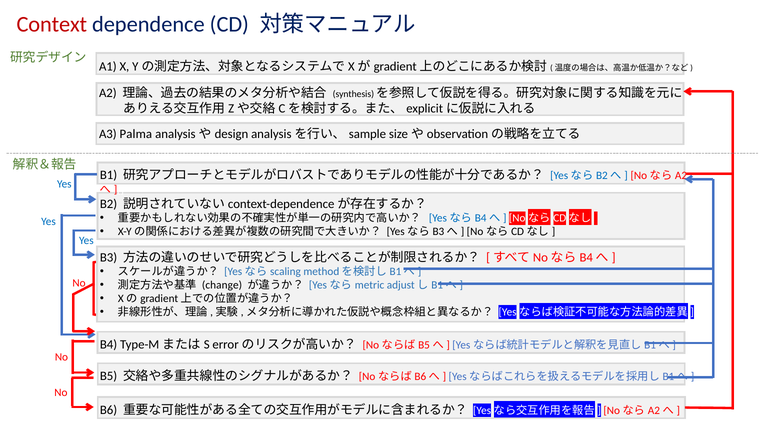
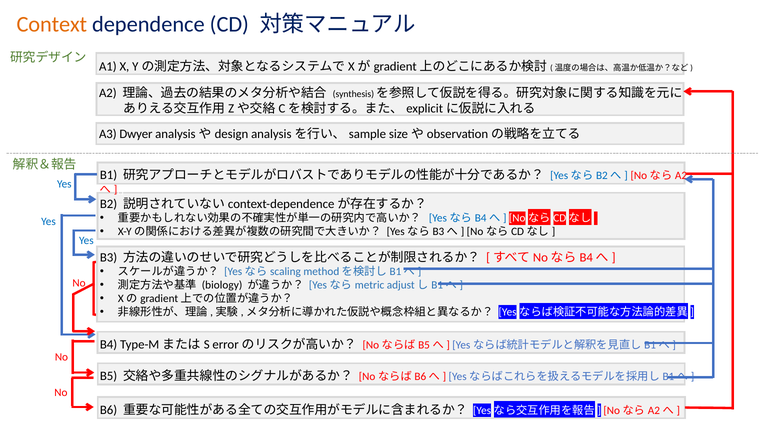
Context colour: red -> orange (52, 24)
Palma: Palma -> Dwyer (136, 134)
change: change -> biology (222, 285)
